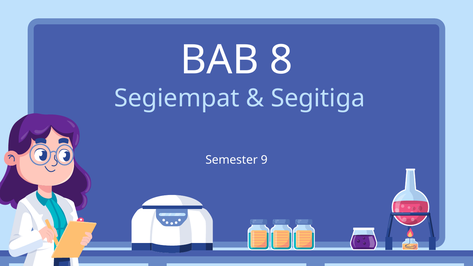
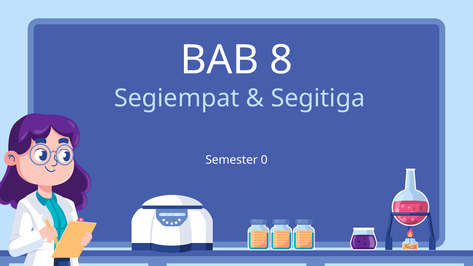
9: 9 -> 0 (264, 160)
